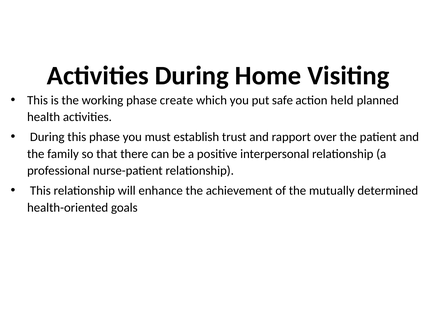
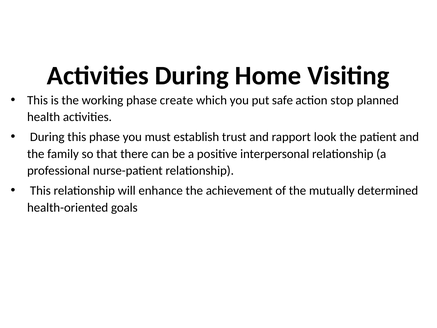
held: held -> stop (342, 100)
over: over -> look (325, 137)
